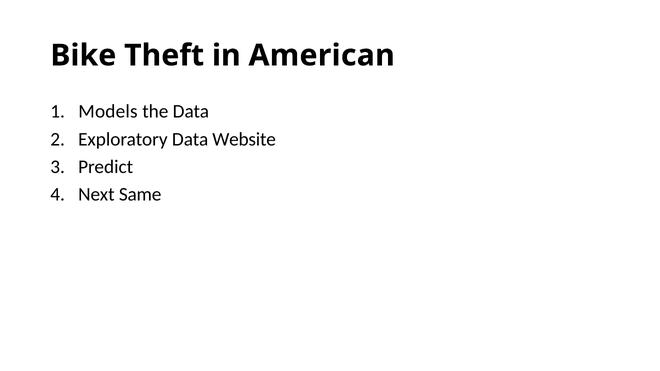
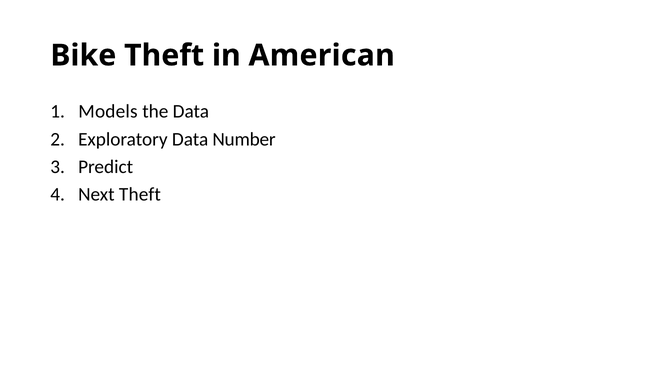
Website: Website -> Number (244, 139)
Next Same: Same -> Theft (140, 195)
